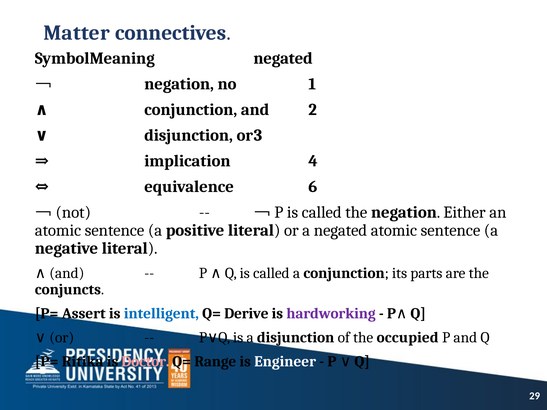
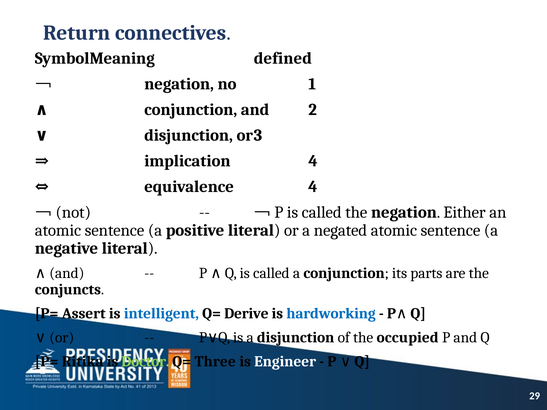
Matter: Matter -> Return (77, 33)
negated: negated -> defined (283, 58)
equivalence 6: 6 -> 4 (313, 187)
hardworking colour: purple -> blue (331, 314)
Doctor colour: pink -> light green (145, 362)
Range: Range -> Three (215, 362)
